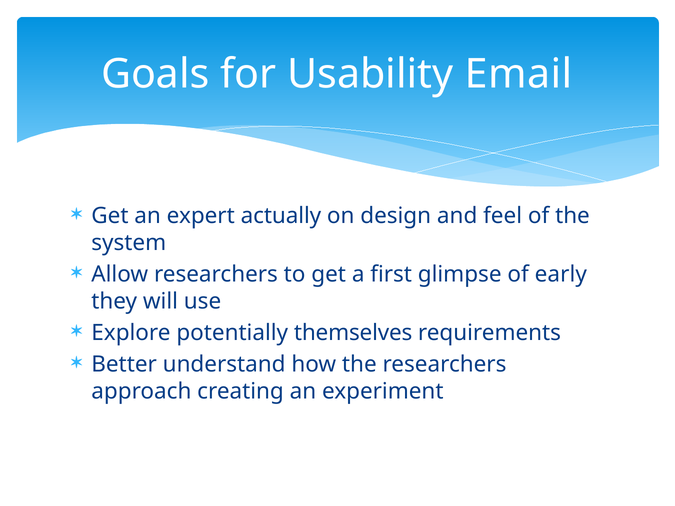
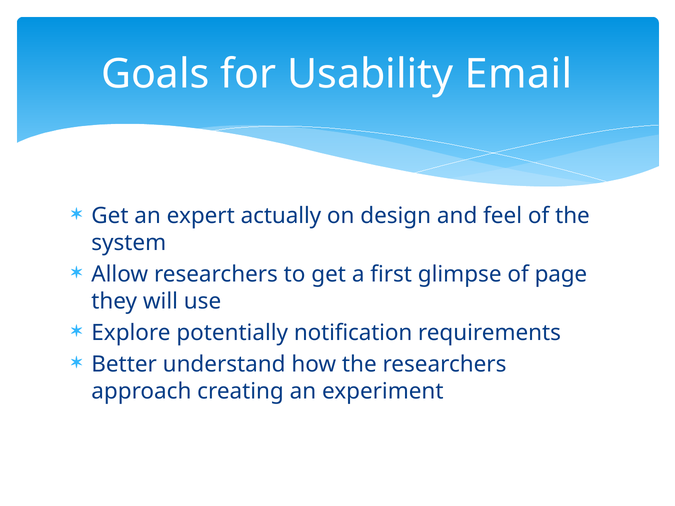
early: early -> page (561, 274)
themselves: themselves -> notification (353, 333)
